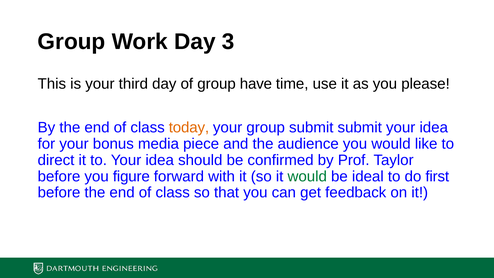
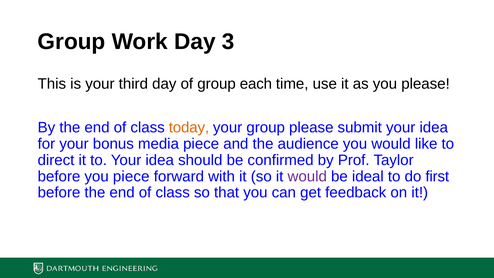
have: have -> each (256, 84)
group submit: submit -> please (311, 127)
you figure: figure -> piece (131, 176)
would colour: green -> purple (307, 176)
